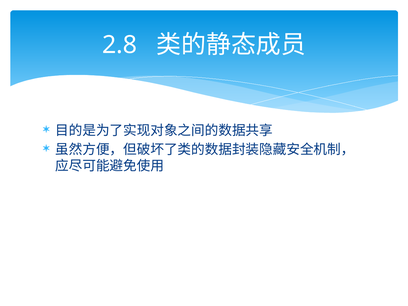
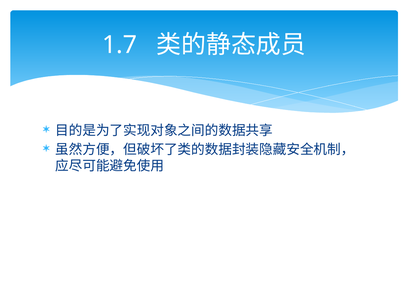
2.8: 2.8 -> 1.7 (120, 45)
